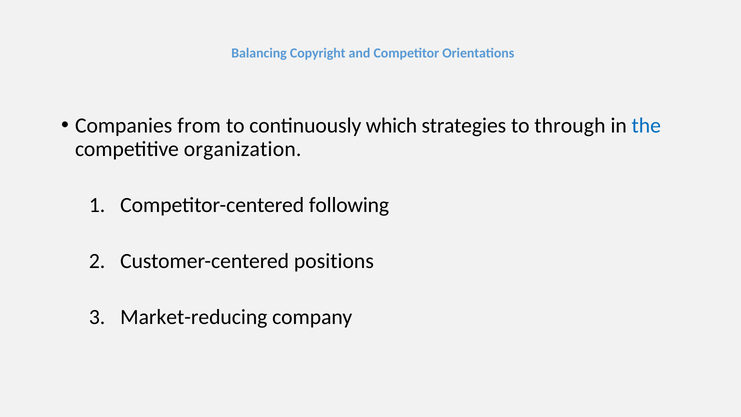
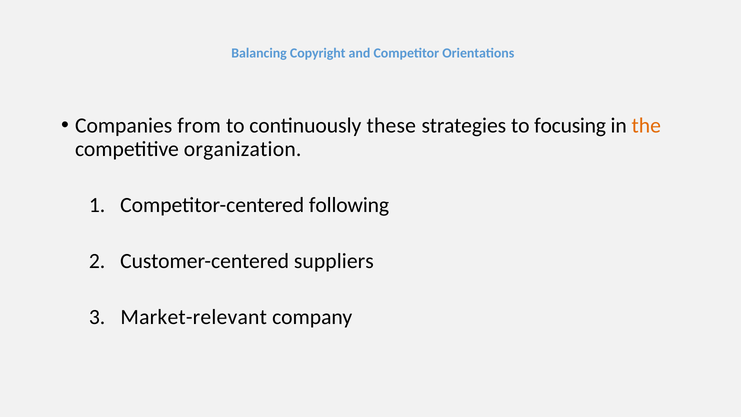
which: which -> these (391, 125)
through: through -> focusing (570, 125)
the colour: blue -> orange (646, 125)
positions: positions -> suppliers (334, 261)
Market-reducing: Market-reducing -> Market-relevant (194, 317)
